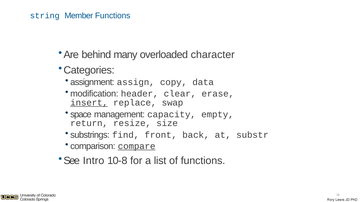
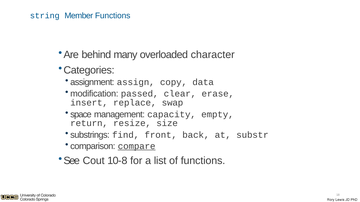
header: header -> passed (140, 94)
insert underline: present -> none (89, 103)
Intro: Intro -> Cout (94, 161)
